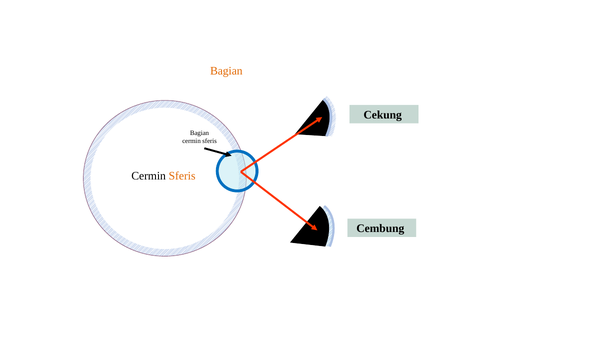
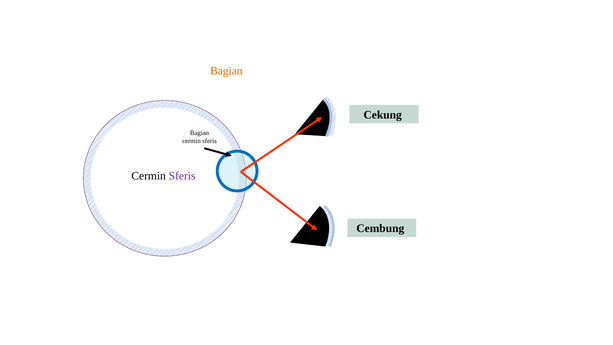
Sferis colour: orange -> purple (182, 176)
